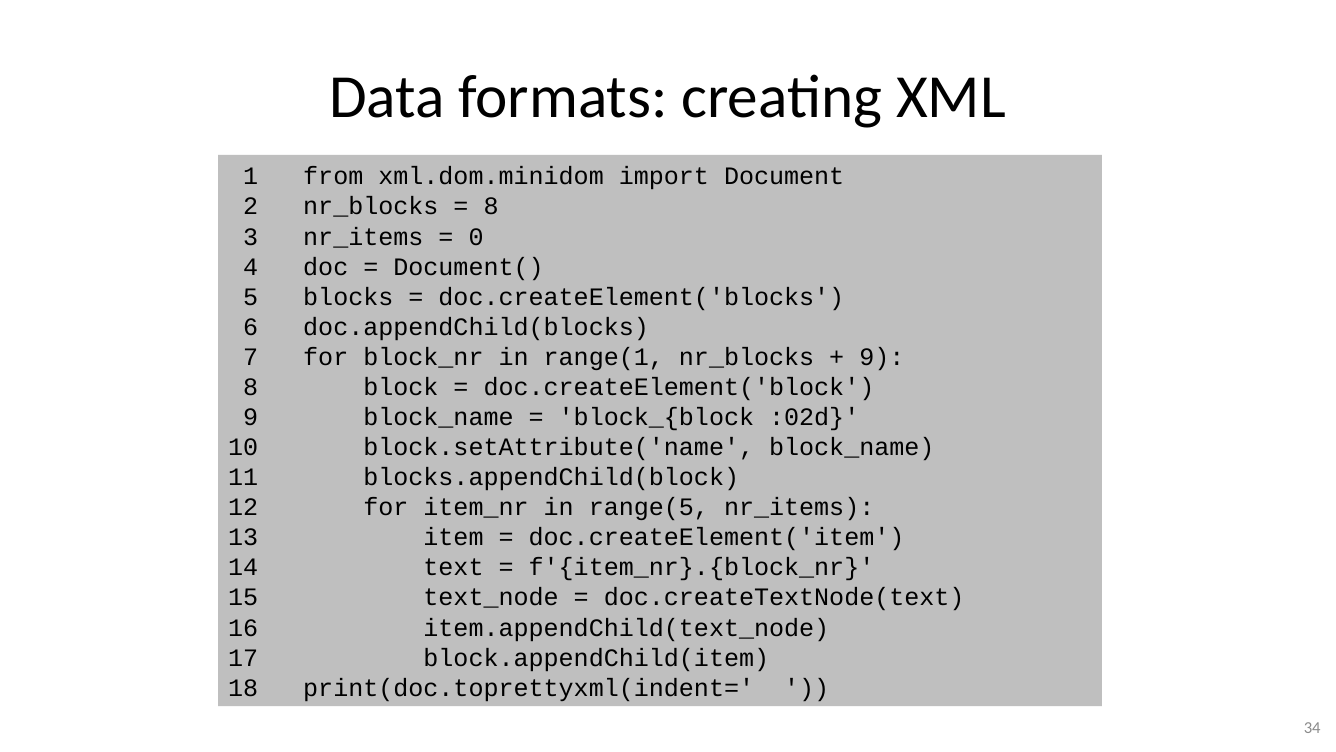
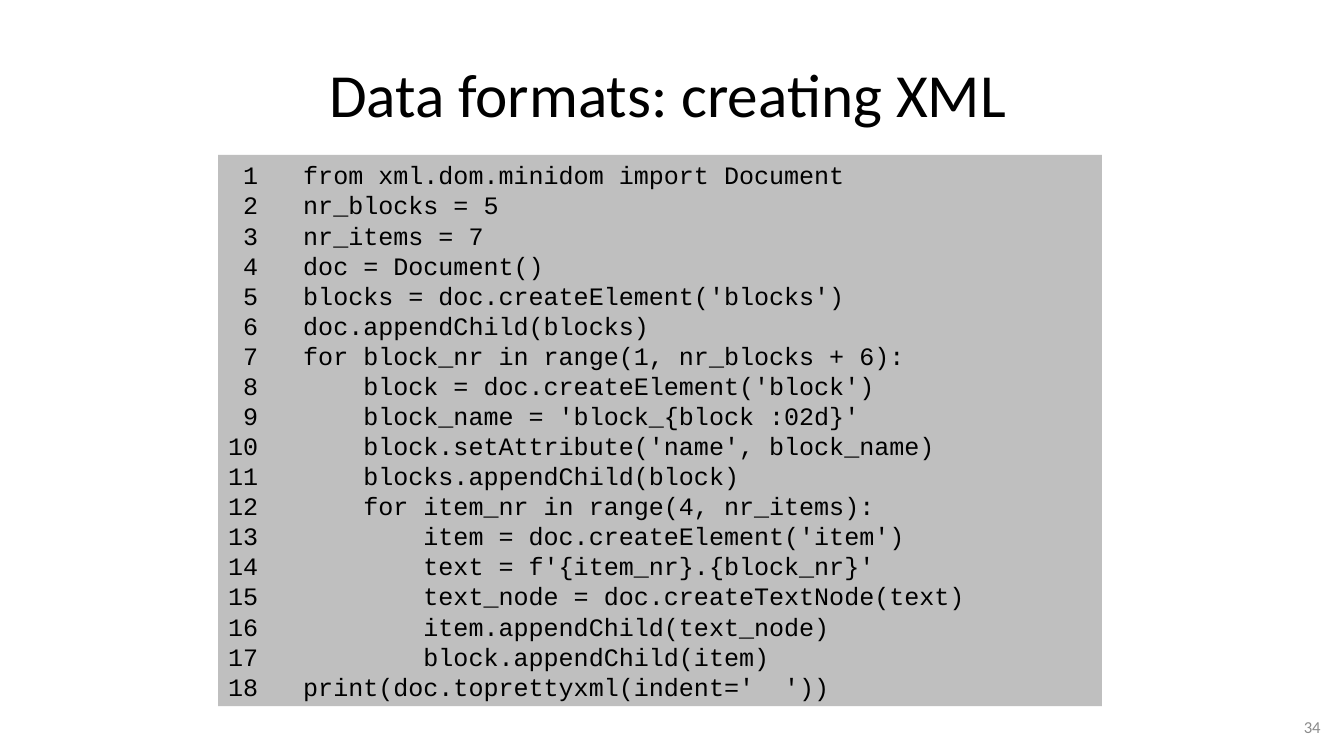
8: 8 -> 5 (491, 207)
0: 0 -> 7 (476, 237)
9: 9 -> 6 (882, 357)
range(5: range(5 -> range(4 (649, 507)
